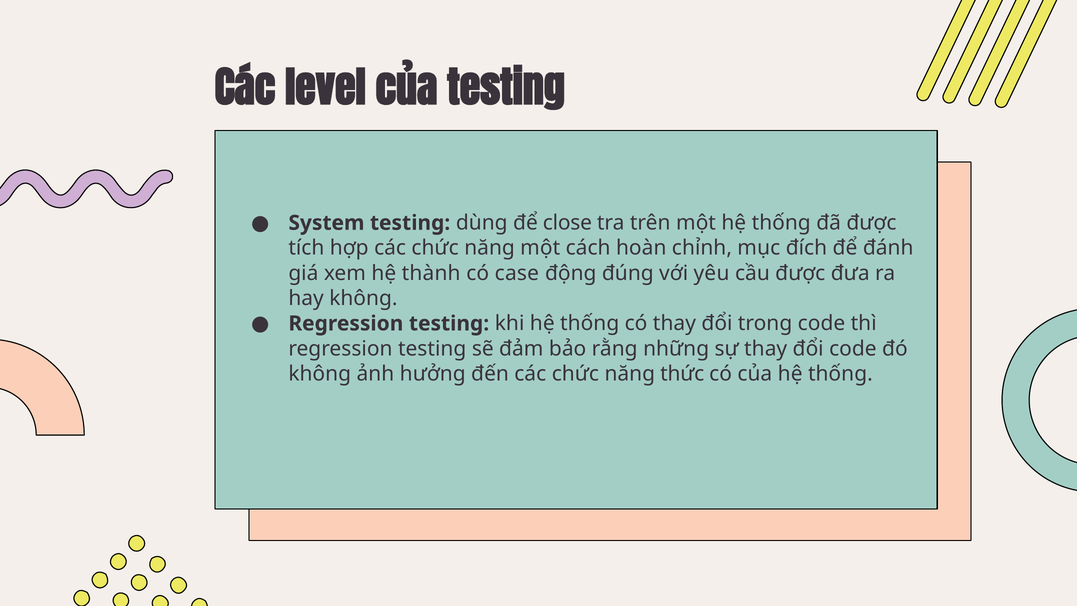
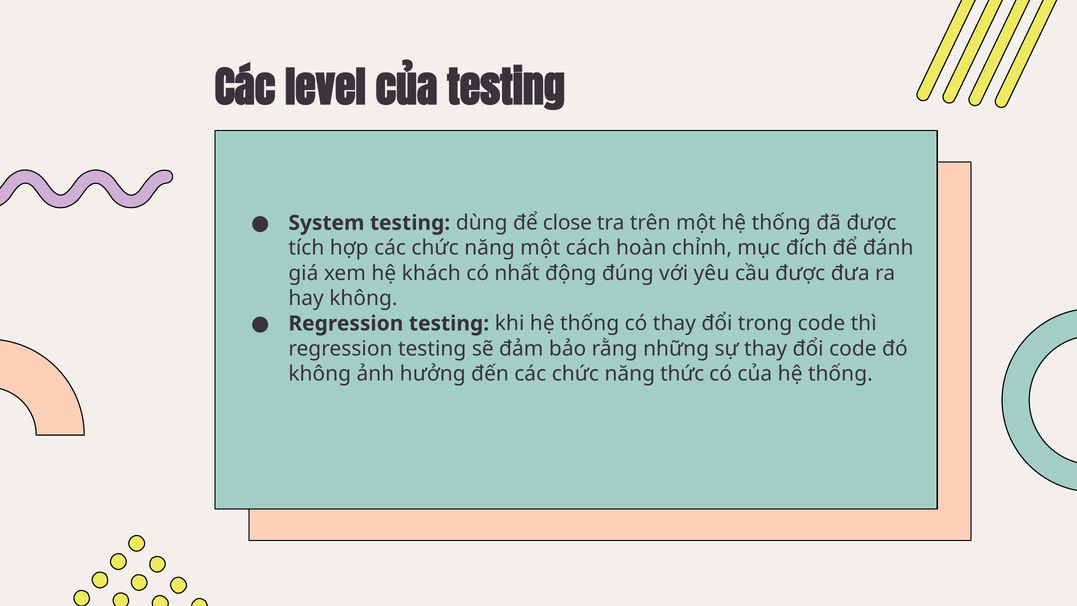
thành: thành -> khách (431, 273)
case: case -> nhất (517, 273)
